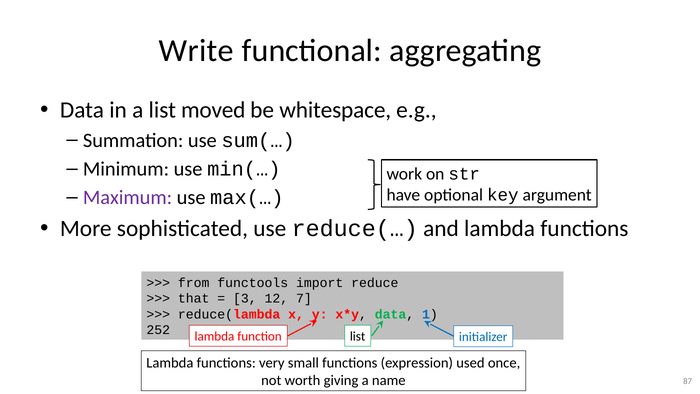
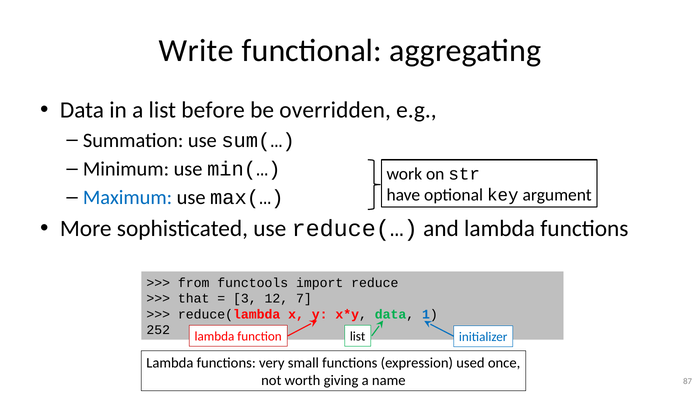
moved: moved -> before (213, 110)
whitespace: whitespace -> overridden (335, 110)
Maximum colour: purple -> blue (128, 197)
